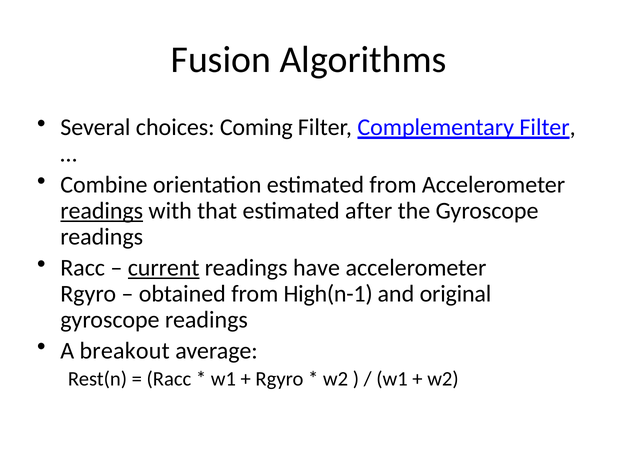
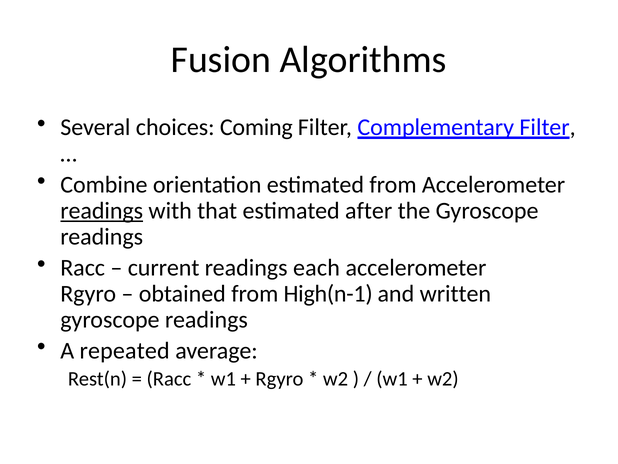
current underline: present -> none (164, 267)
have: have -> each (316, 267)
original: original -> written (455, 293)
breakout: breakout -> repeated (125, 350)
